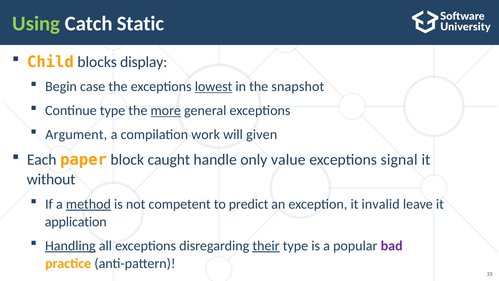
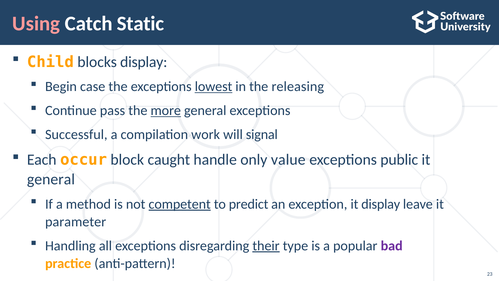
Using colour: light green -> pink (36, 24)
snapshot: snapshot -> releasing (298, 87)
Continue type: type -> pass (113, 111)
Argument: Argument -> Successful (76, 134)
given: given -> signal (262, 134)
paper: paper -> occur (84, 160)
signal: signal -> public (399, 160)
without: without -> general (51, 179)
method underline: present -> none (88, 204)
competent underline: none -> present (180, 204)
it invalid: invalid -> display (381, 204)
application: application -> parameter (76, 222)
Handling underline: present -> none (70, 246)
